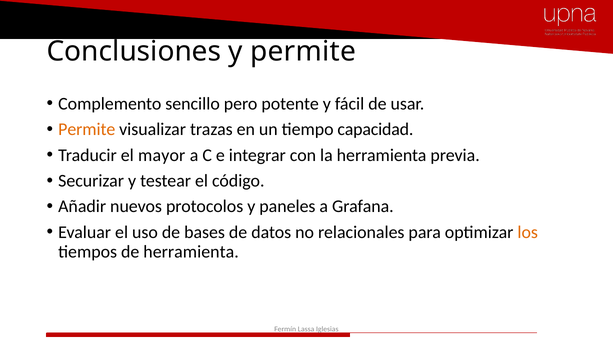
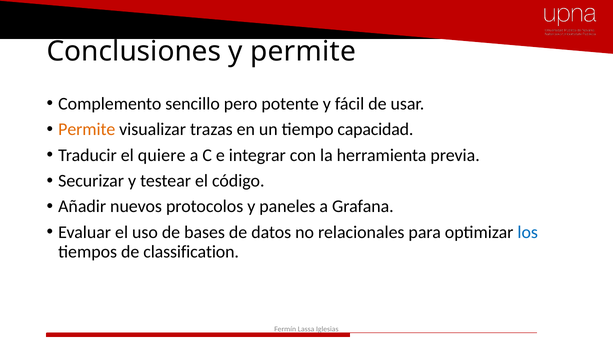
mayor: mayor -> quiere (162, 155)
los colour: orange -> blue (528, 232)
de herramienta: herramienta -> classification (191, 251)
